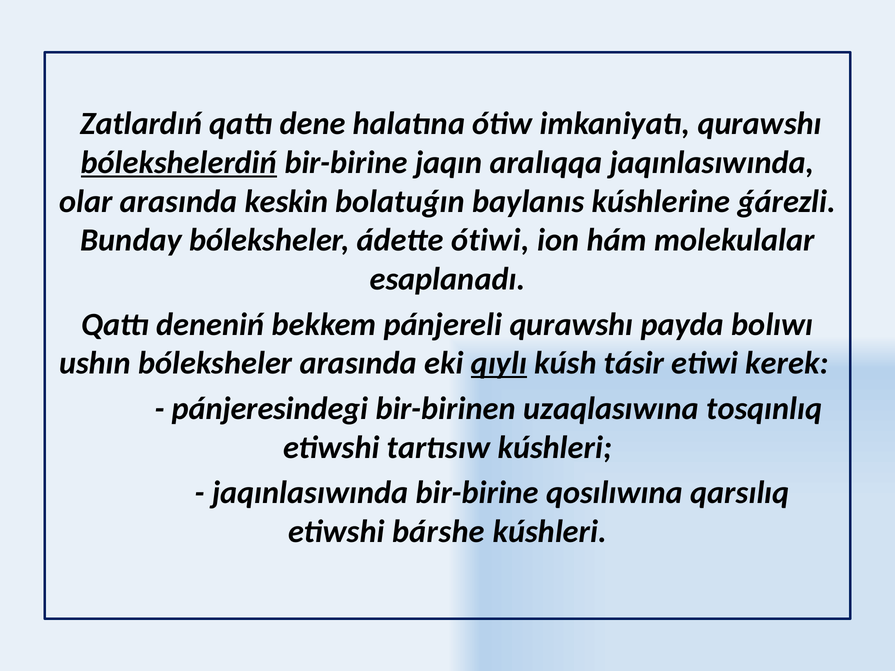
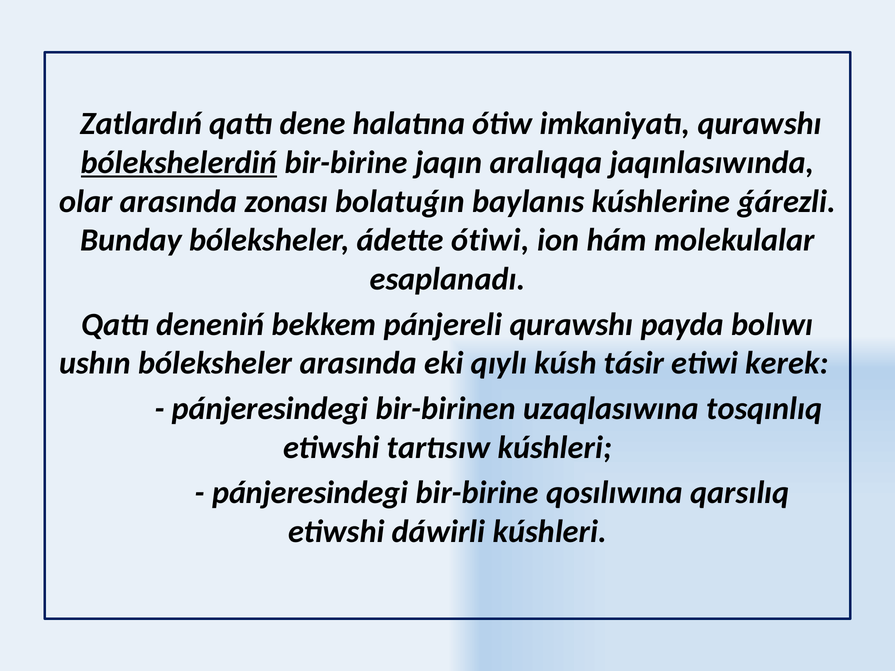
keskin: keskin -> zonası (286, 201)
qıylı underline: present -> none (499, 363)
jaqınlasıwında: jaqınlasıwında -> pánjeresindegi (310, 493)
bárshe: bárshe -> dáwirli (439, 532)
